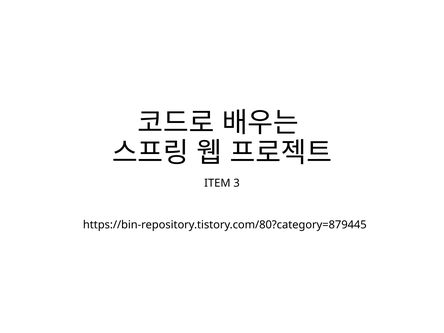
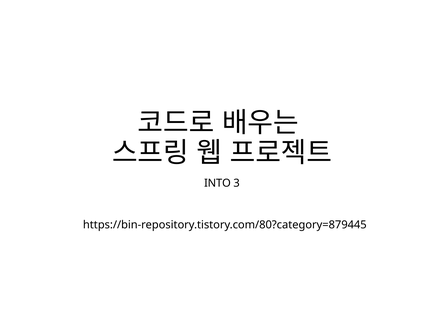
ITEM: ITEM -> INTO (217, 183)
